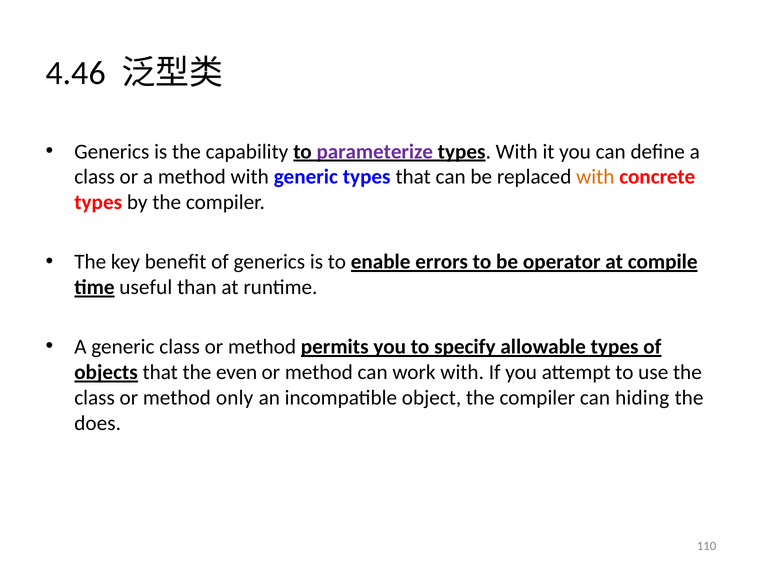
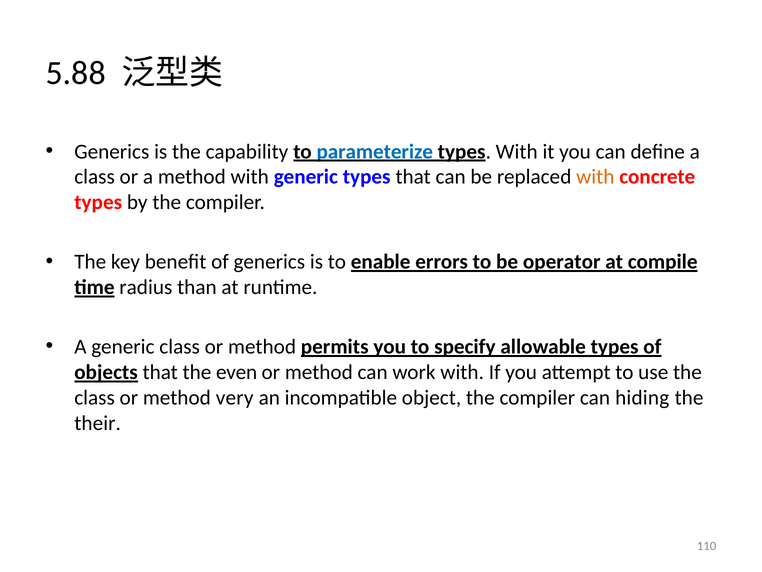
4.46: 4.46 -> 5.88 (76, 73)
parameterize colour: purple -> blue (375, 151)
useful: useful -> radius (146, 287)
only: only -> very (235, 397)
does: does -> their (98, 423)
